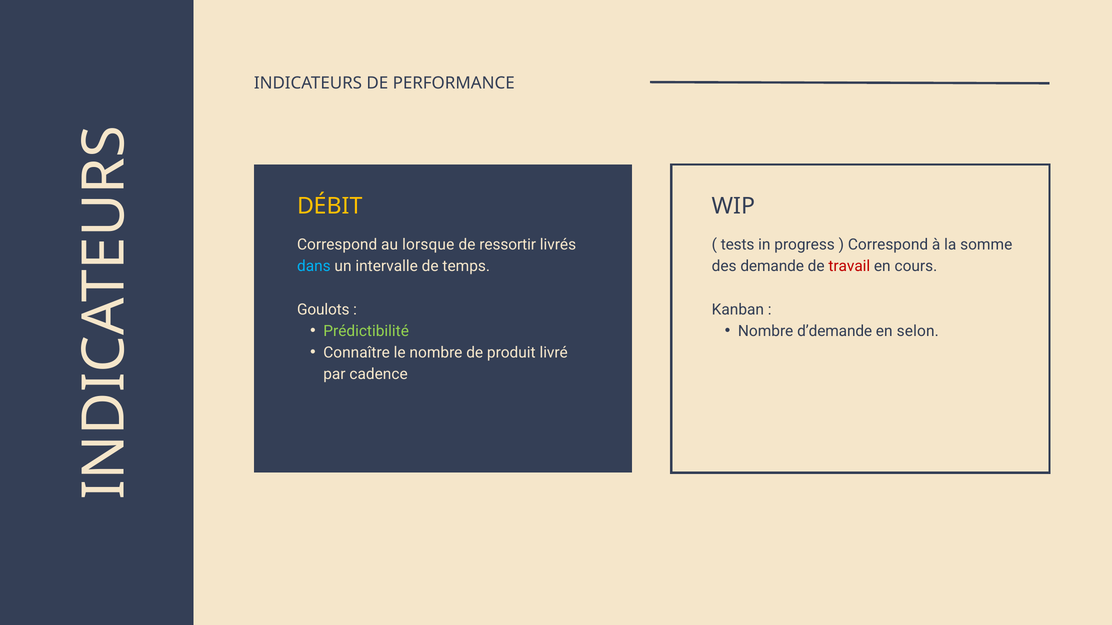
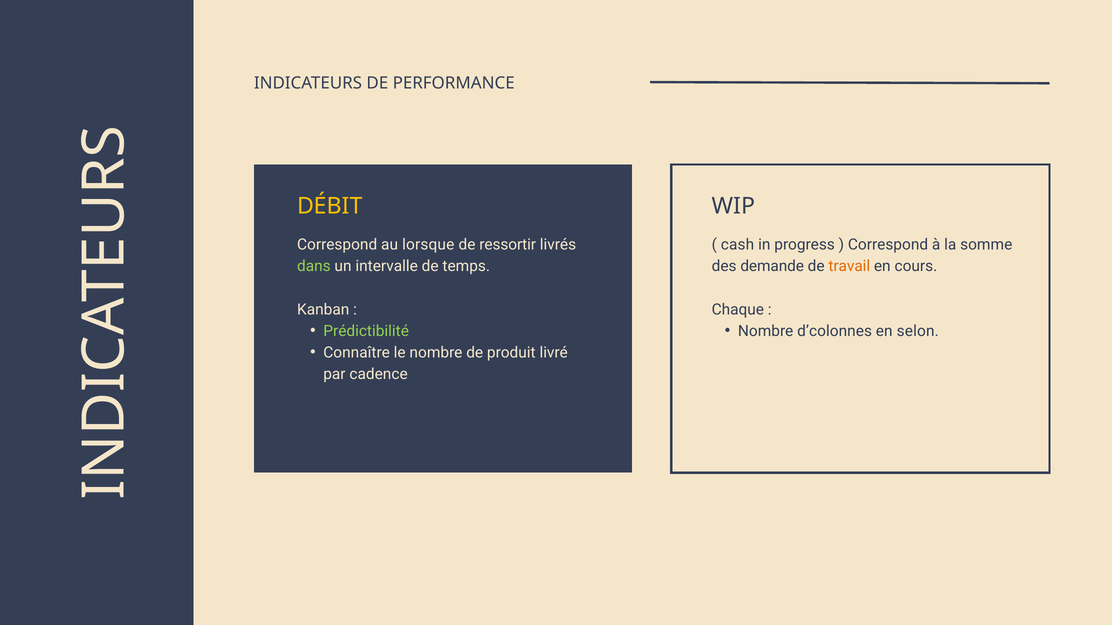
tests: tests -> cash (737, 245)
dans colour: light blue -> light green (314, 266)
travail colour: red -> orange (849, 266)
Goulots: Goulots -> Kanban (323, 310)
Kanban: Kanban -> Chaque (738, 310)
d’demande: d’demande -> d’colonnes (835, 331)
